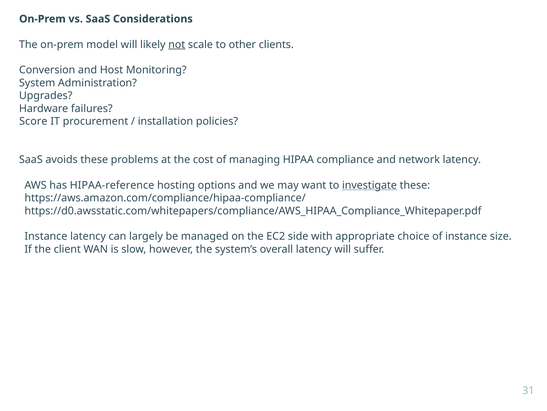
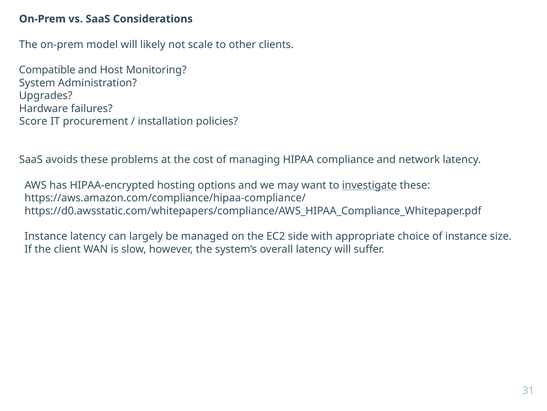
not underline: present -> none (177, 44)
Conversion: Conversion -> Compatible (47, 70)
HIPAA-reference: HIPAA-reference -> HIPAA-encrypted (112, 185)
